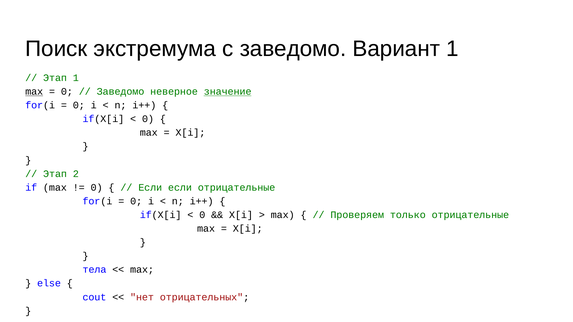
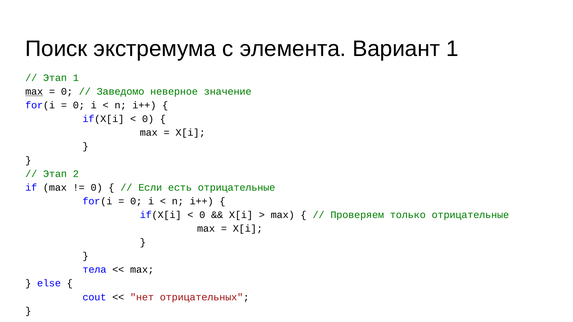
с заведомо: заведомо -> элемента (293, 49)
значение underline: present -> none (228, 92)
Если если: если -> есть (180, 188)
